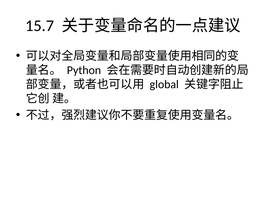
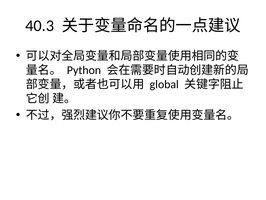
15.7: 15.7 -> 40.3 (40, 26)
